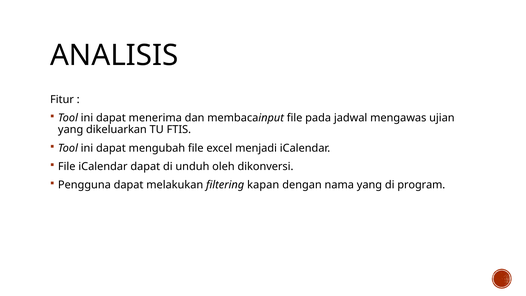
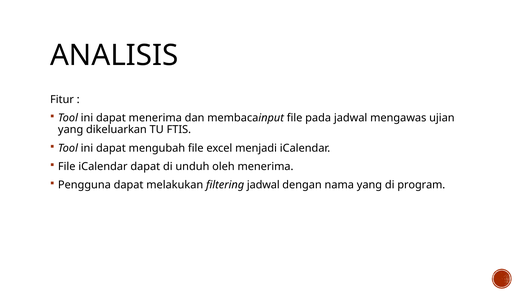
oleh dikonversi: dikonversi -> menerima (266, 166)
filtering kapan: kapan -> jadwal (263, 185)
